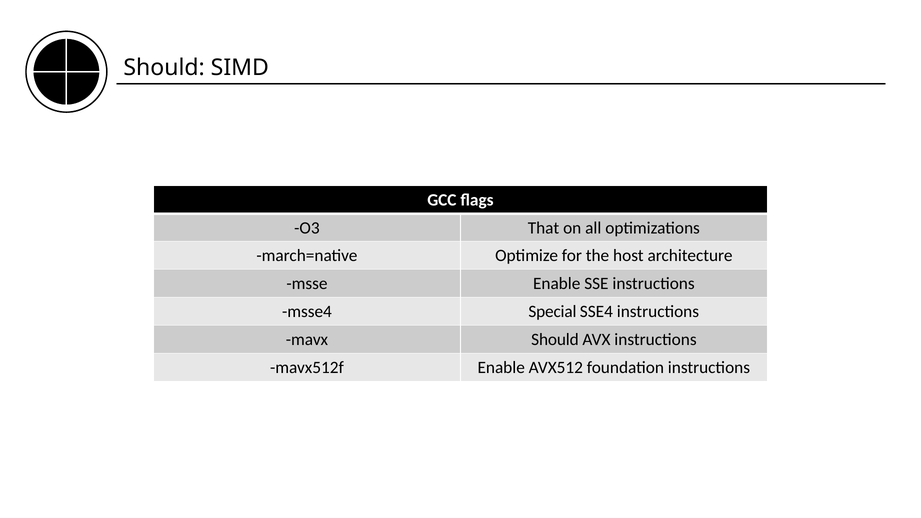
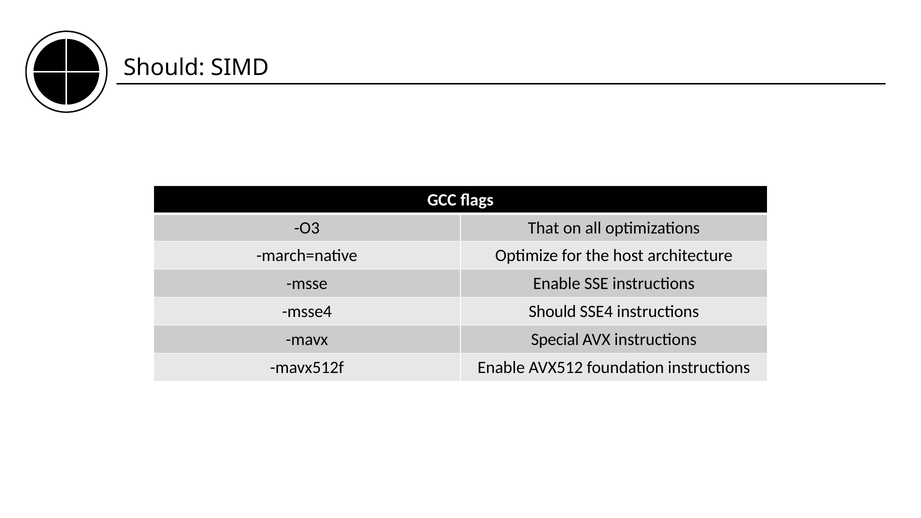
msse4 Special: Special -> Should (552, 312)
mavx Should: Should -> Special (555, 340)
